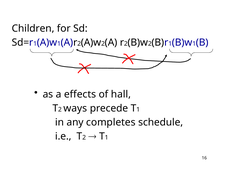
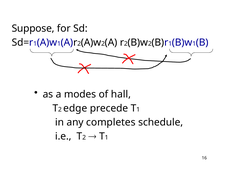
Children: Children -> Suppose (33, 29)
effects: effects -> modes (80, 94)
ways: ways -> edge (75, 109)
